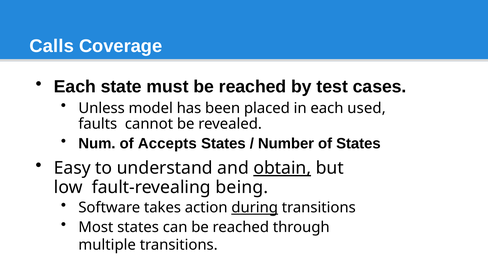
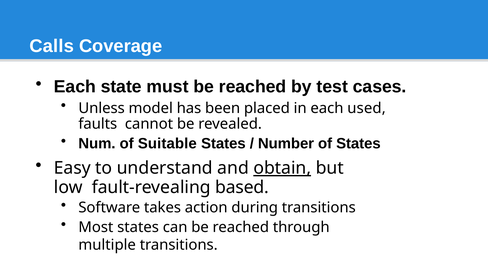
Accepts: Accepts -> Suitable (167, 143)
being: being -> based (242, 187)
during underline: present -> none (255, 207)
